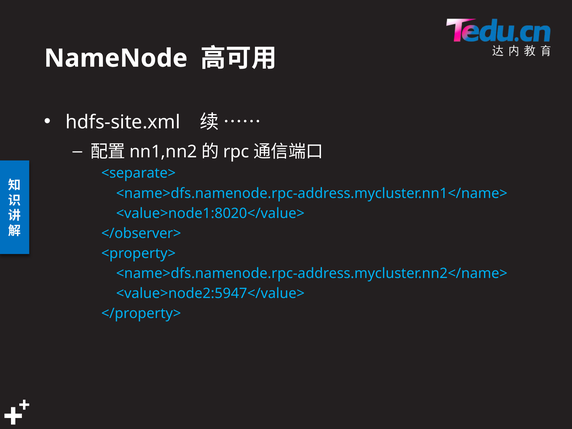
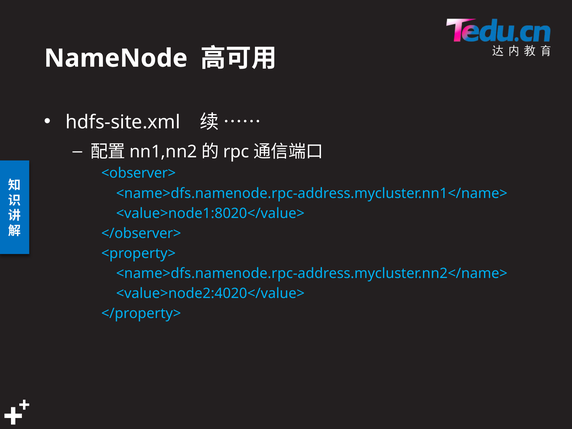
<separate>: <separate> -> <observer> (139, 173)
<value>node2:5947</value>: <value>node2:5947</value> -> <value>node2:4020</value> (210, 293)
